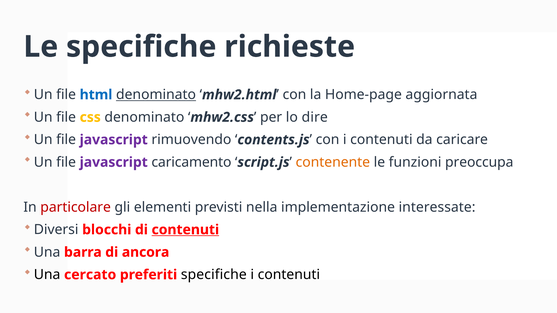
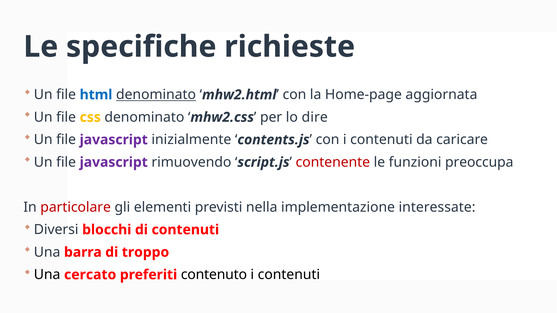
rimuovendo: rimuovendo -> inizialmente (191, 140)
caricamento: caricamento -> rimuovendo (191, 162)
contenente colour: orange -> red (333, 162)
contenuti underline: present -> none (185, 230)
ancora: ancora -> troppo (146, 252)
preferiti specifiche: specifiche -> contenuto (214, 275)
